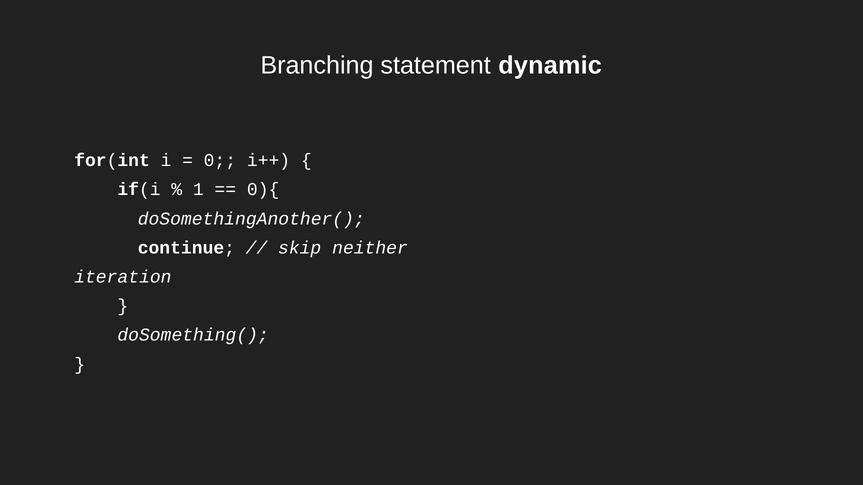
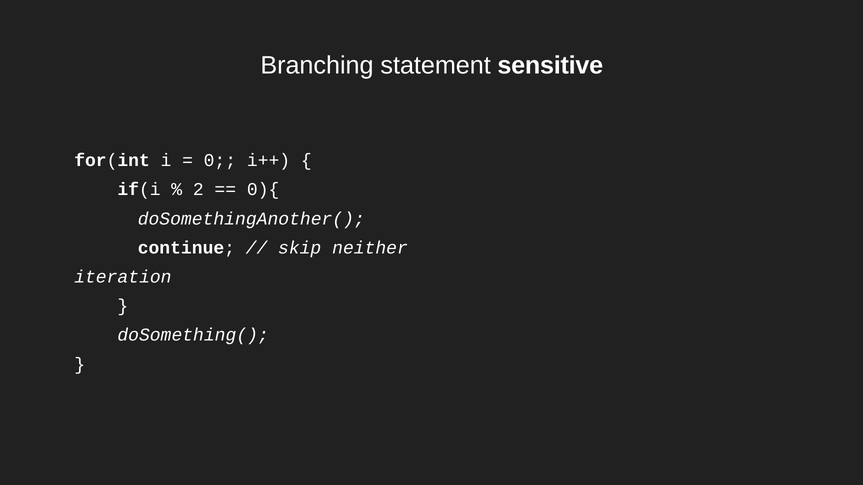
dynamic: dynamic -> sensitive (550, 65)
1: 1 -> 2 (198, 190)
